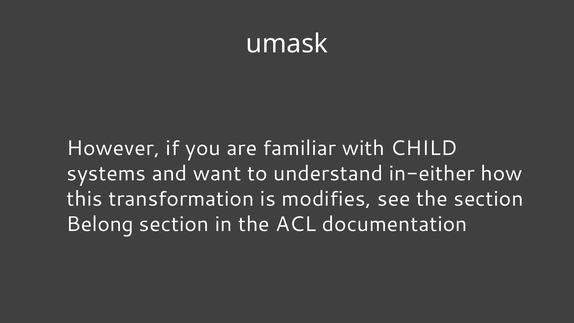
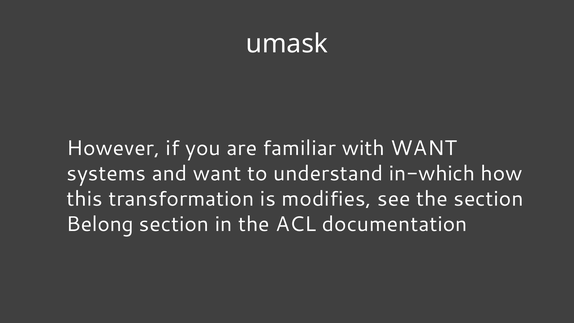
with CHILD: CHILD -> WANT (424, 148)
in-either: in-either -> in-which (432, 173)
